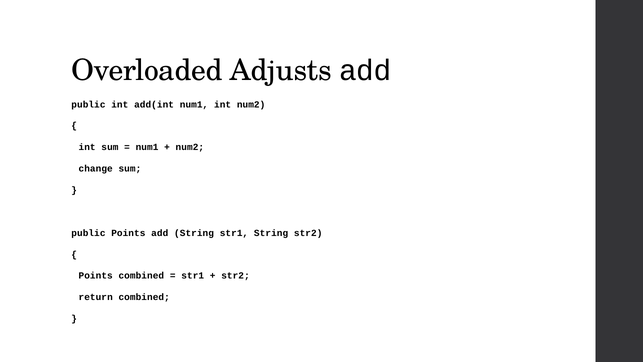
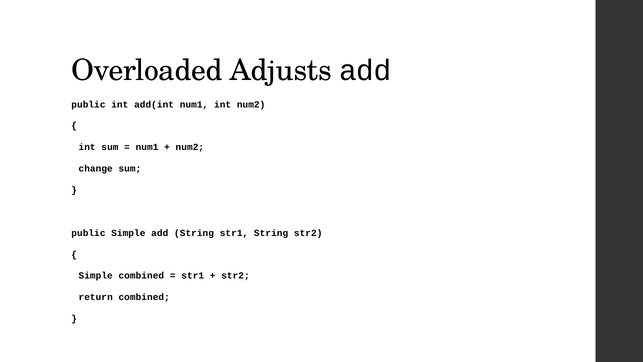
public Points: Points -> Simple (128, 233)
Points: Points -> Simple (96, 276)
